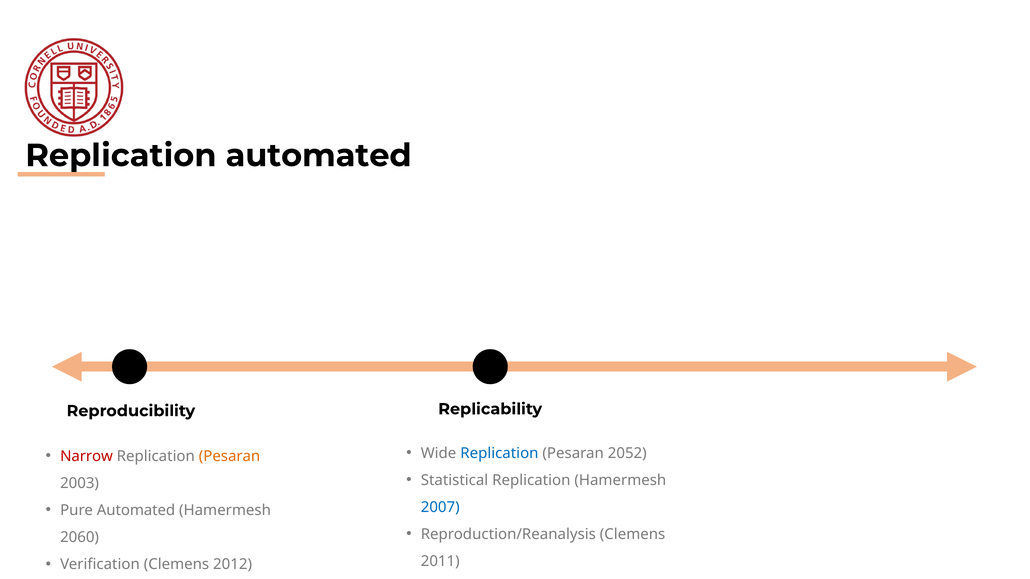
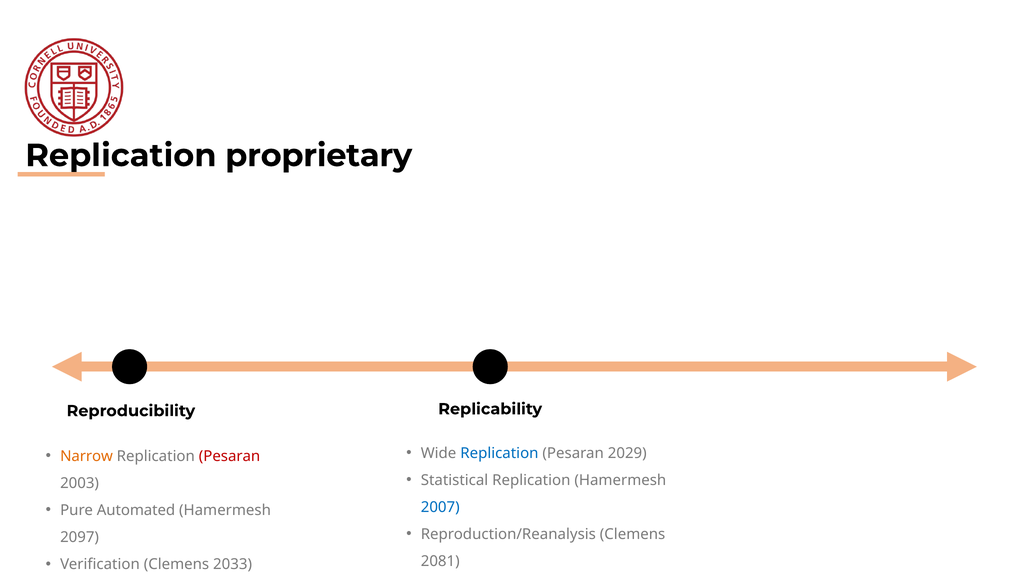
Replication automated: automated -> proprietary (319, 156)
2052: 2052 -> 2029 (627, 454)
Narrow colour: red -> orange (87, 457)
Pesaran colour: orange -> red (230, 457)
2060: 2060 -> 2097 (80, 538)
2012: 2012 -> 2033 (233, 565)
2011: 2011 -> 2081 (440, 562)
